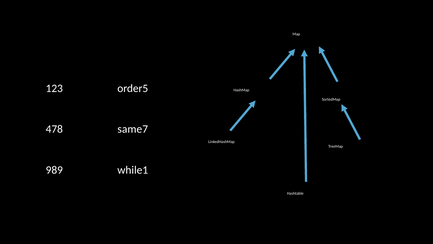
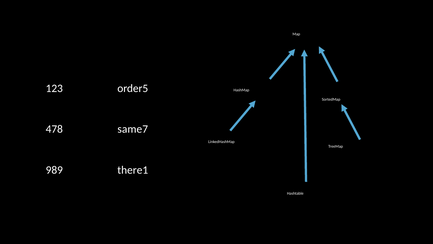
while1: while1 -> there1 (133, 170)
